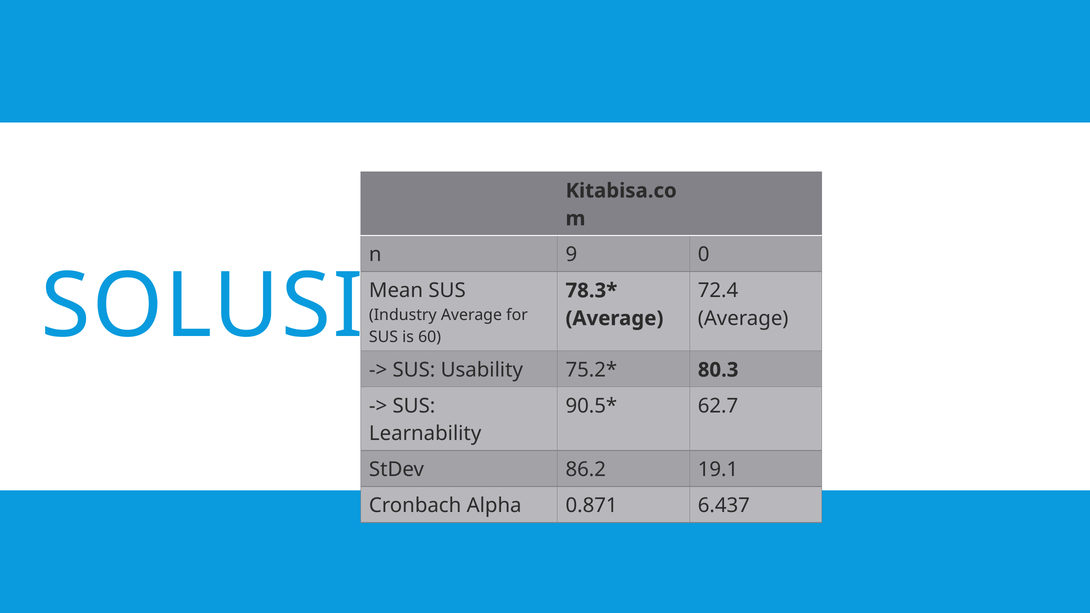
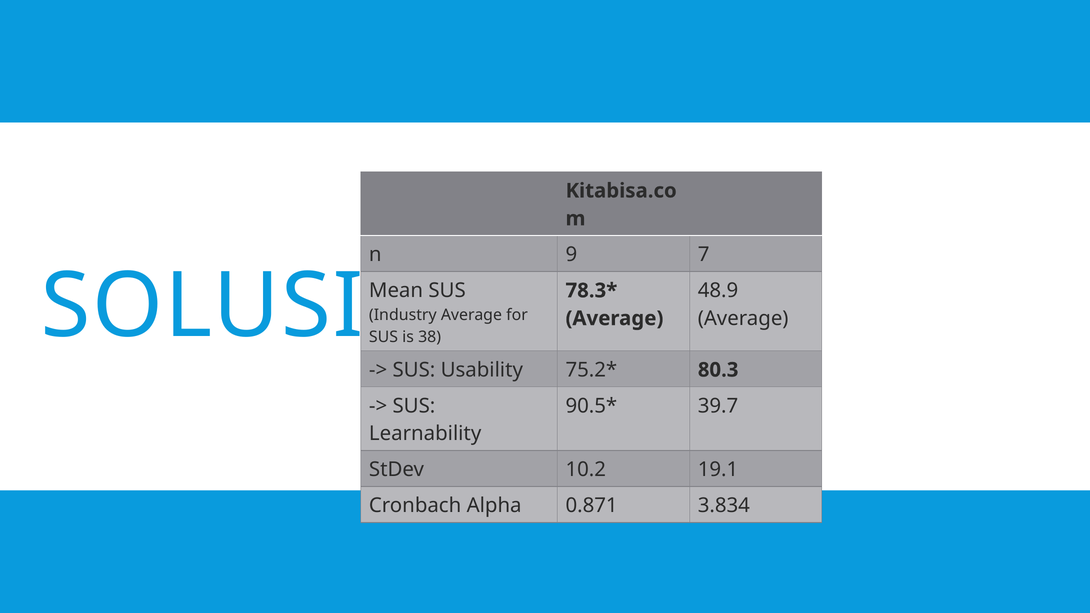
0: 0 -> 7 (704, 255)
72.4: 72.4 -> 48.9 (718, 291)
60: 60 -> 38 (430, 337)
62.7: 62.7 -> 39.7 (718, 406)
86.2: 86.2 -> 10.2 (586, 470)
6.437: 6.437 -> 3.834 (724, 506)
